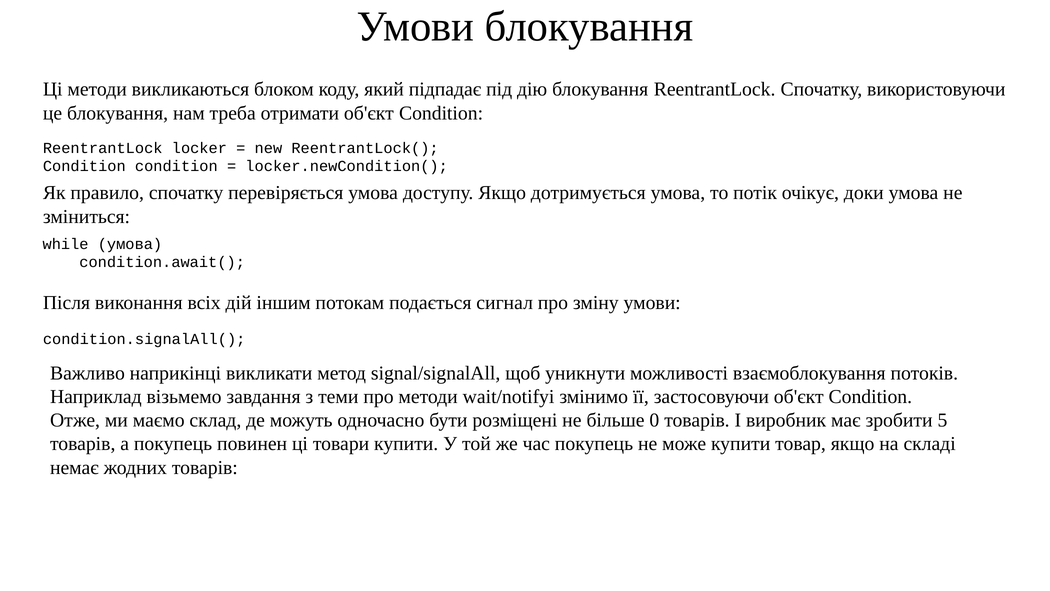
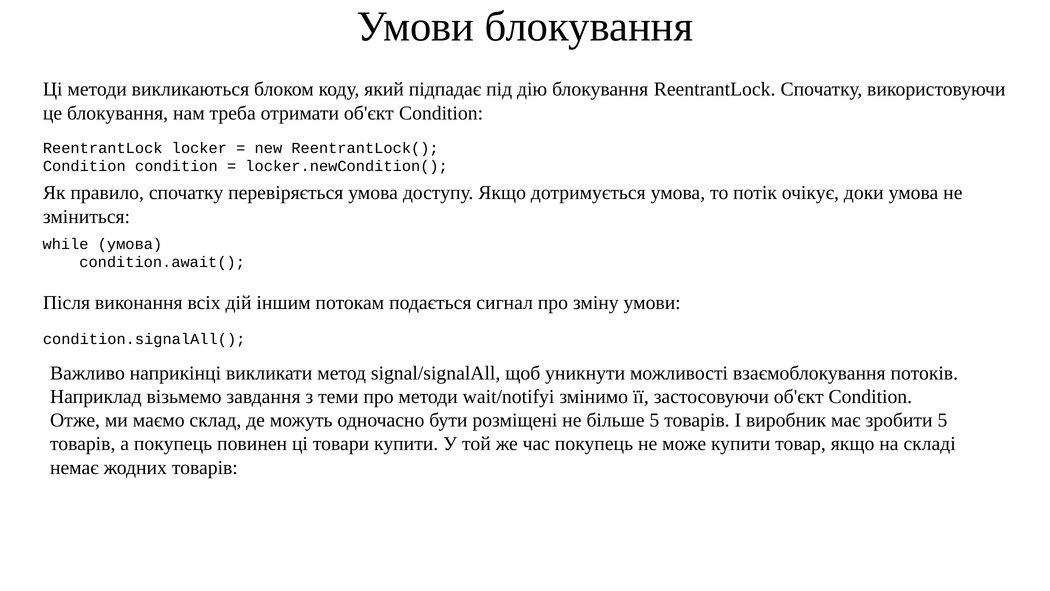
більше 0: 0 -> 5 (654, 420)
